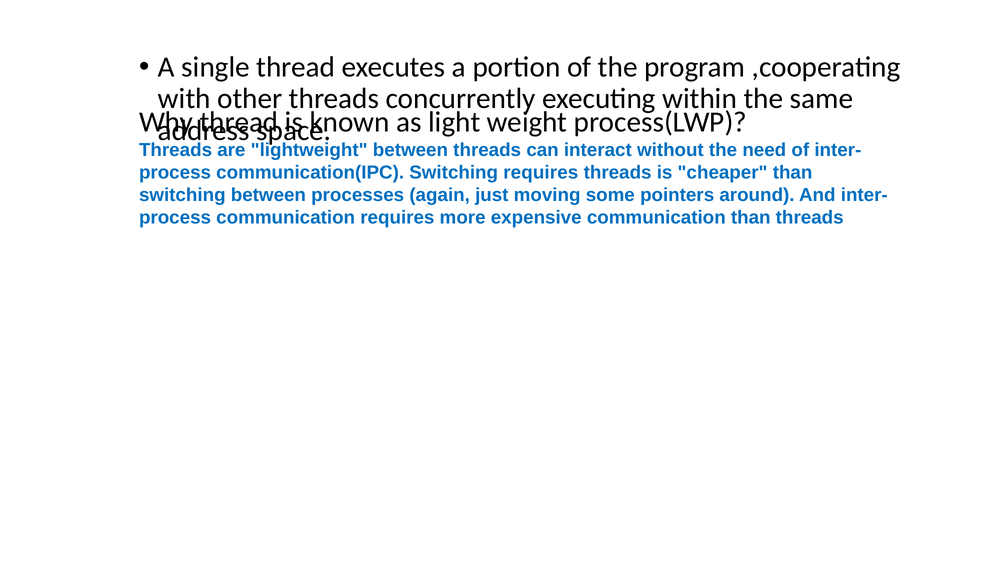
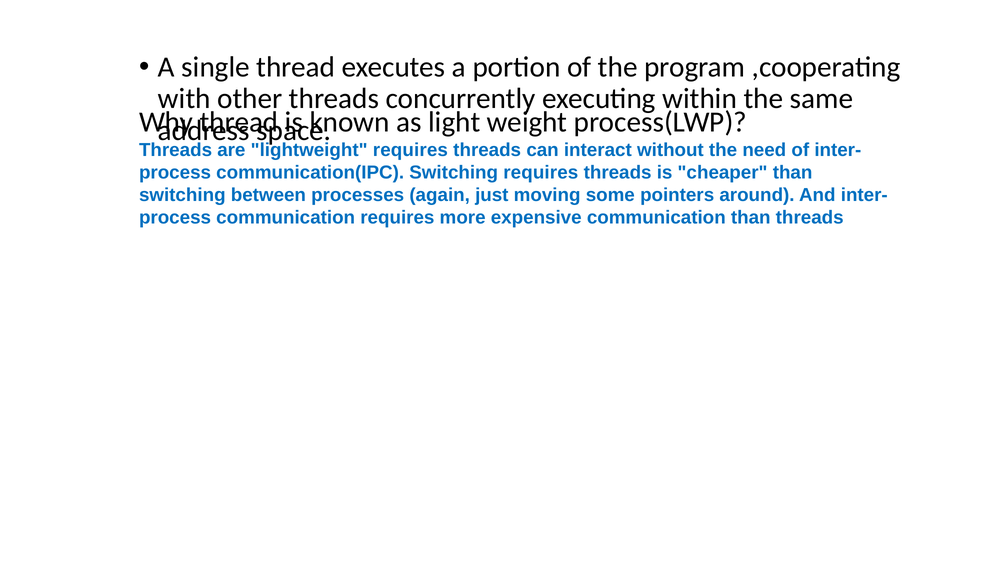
lightweight between: between -> requires (410, 150)
